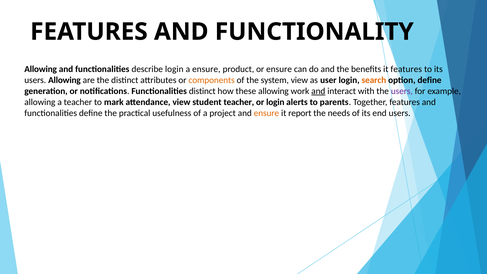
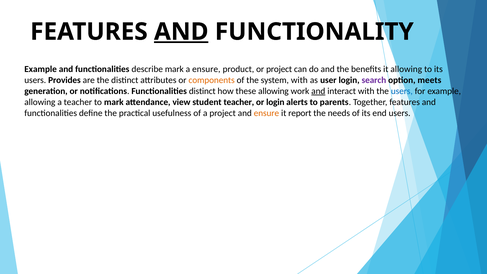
AND underline: none -> present (181, 32)
Allowing: Allowing -> Example (41, 69)
describe login: login -> mark (174, 69)
or ensure: ensure -> project (279, 69)
it features: features -> allowing (406, 69)
users Allowing: Allowing -> Provides (64, 80)
system view: view -> with (299, 80)
search colour: orange -> purple (374, 80)
option define: define -> meets (429, 80)
users colour: purple -> blue (402, 91)
